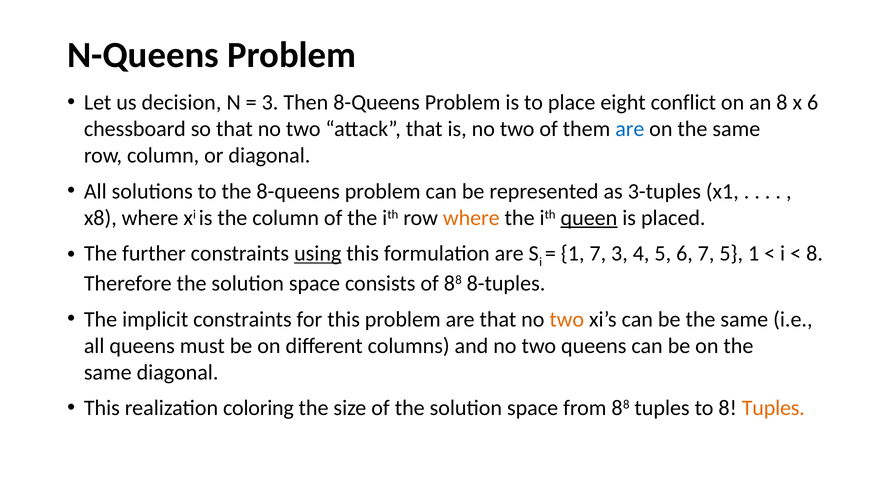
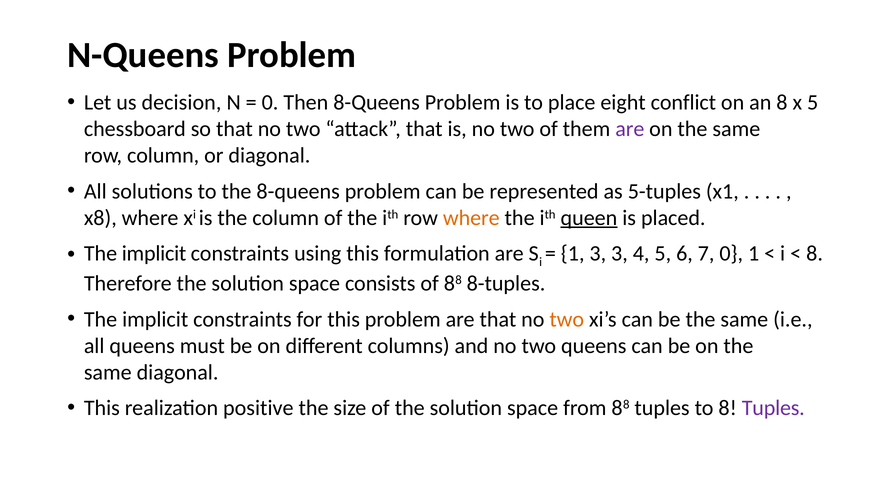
3: 3 -> 0 (270, 102)
x 6: 6 -> 5 (813, 102)
are colour: blue -> purple (630, 129)
3-tuples: 3-tuples -> 5-tuples (664, 191)
further: further -> implicit (154, 253)
using underline: present -> none (318, 253)
1 7: 7 -> 3 (598, 253)
7 5: 5 -> 0 (731, 253)
coloring: coloring -> positive (258, 408)
Tuples colour: orange -> purple (773, 408)
